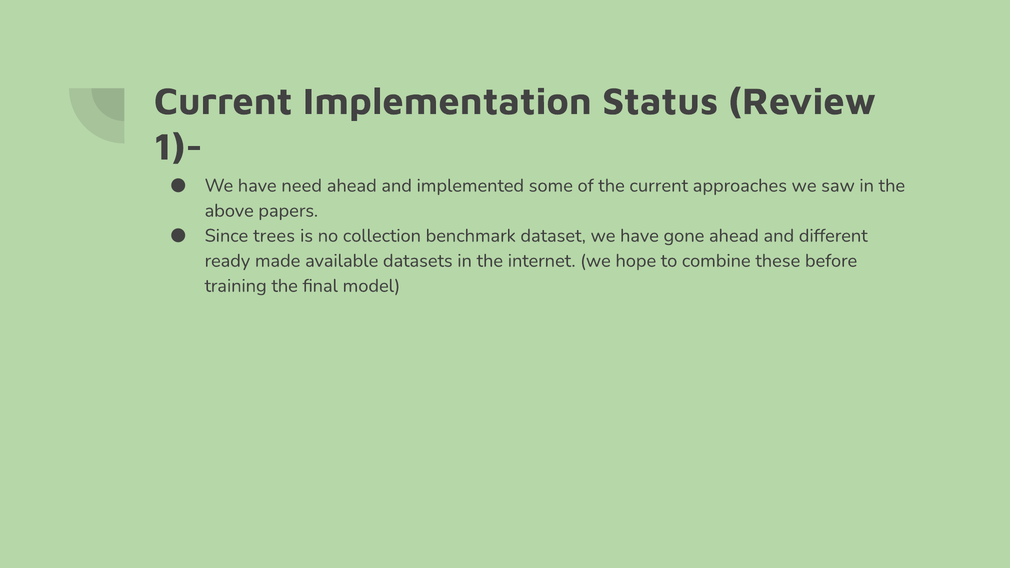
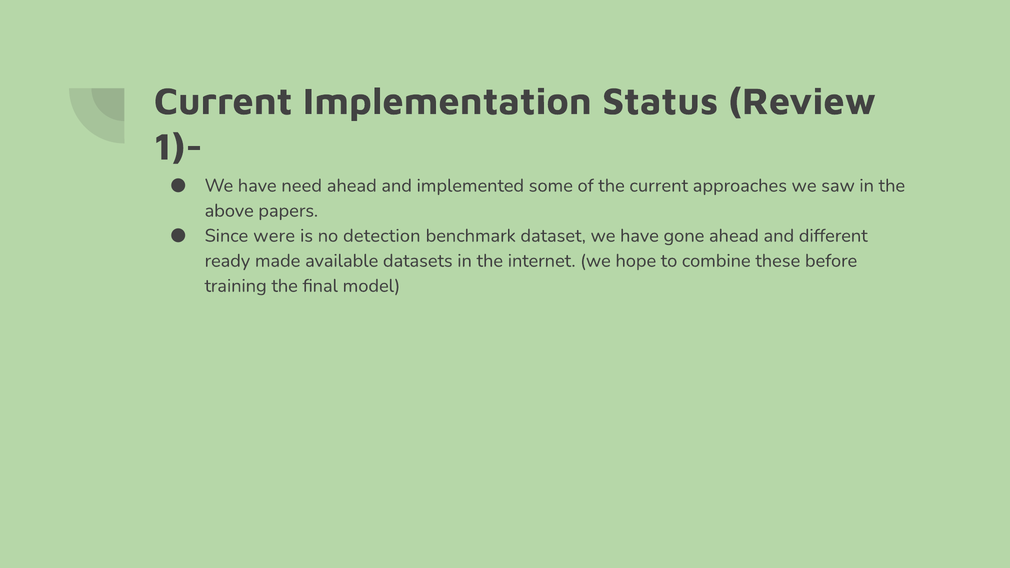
trees: trees -> were (274, 236)
collection: collection -> detection (382, 236)
